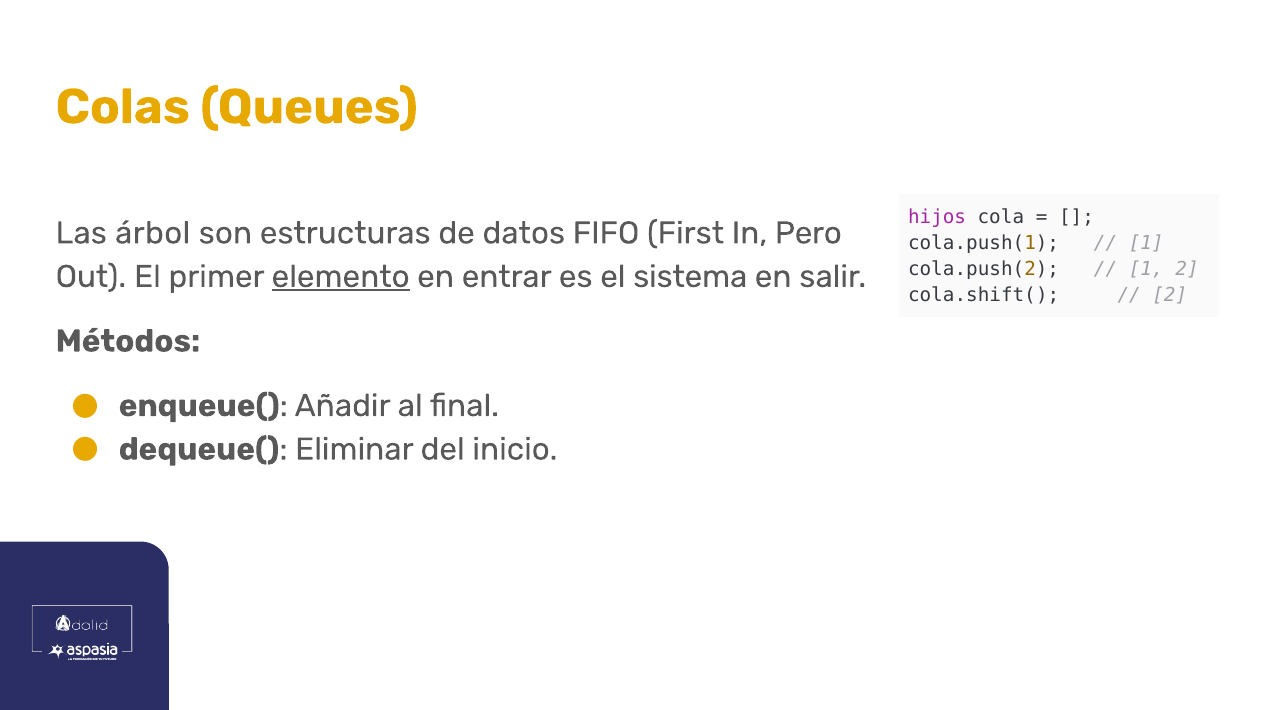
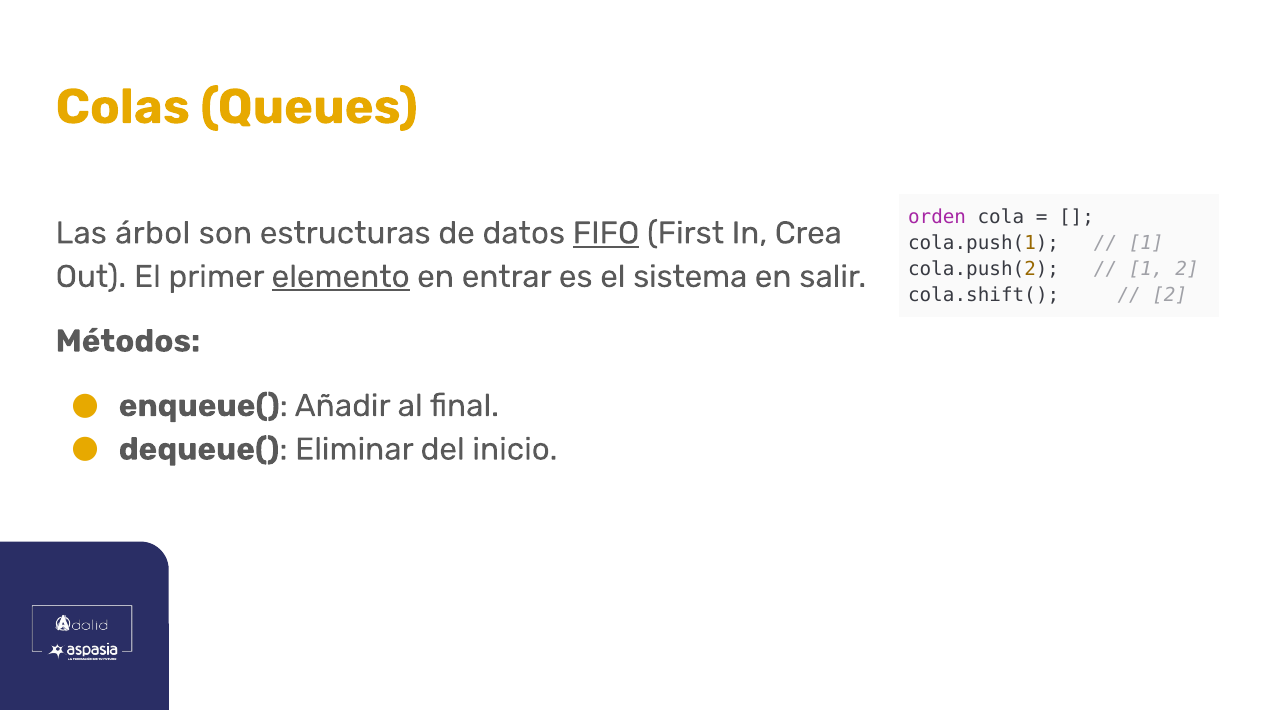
hijos: hijos -> orden (937, 217)
FIFO underline: none -> present (606, 233)
Pero: Pero -> Crea (808, 233)
